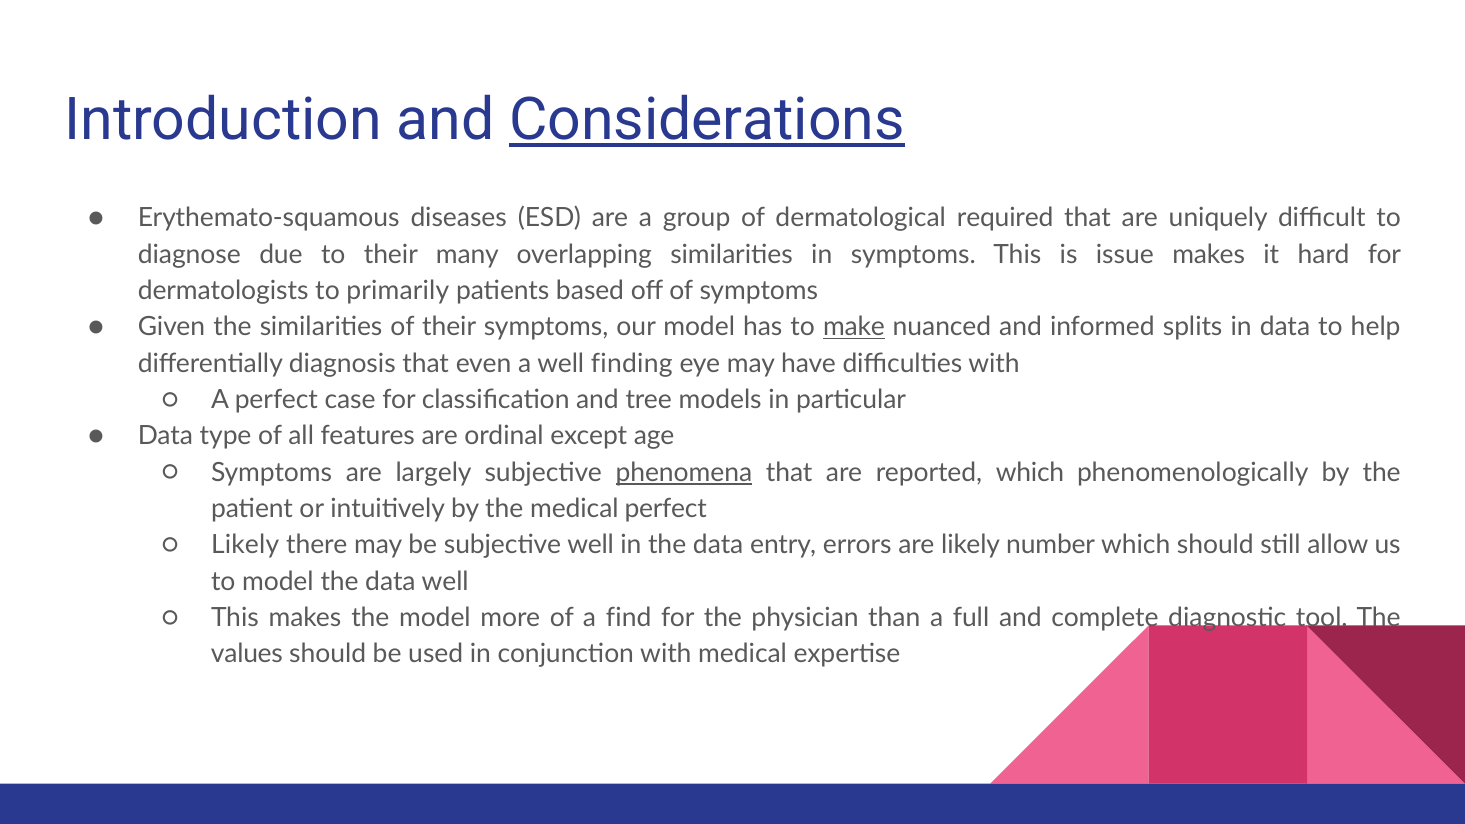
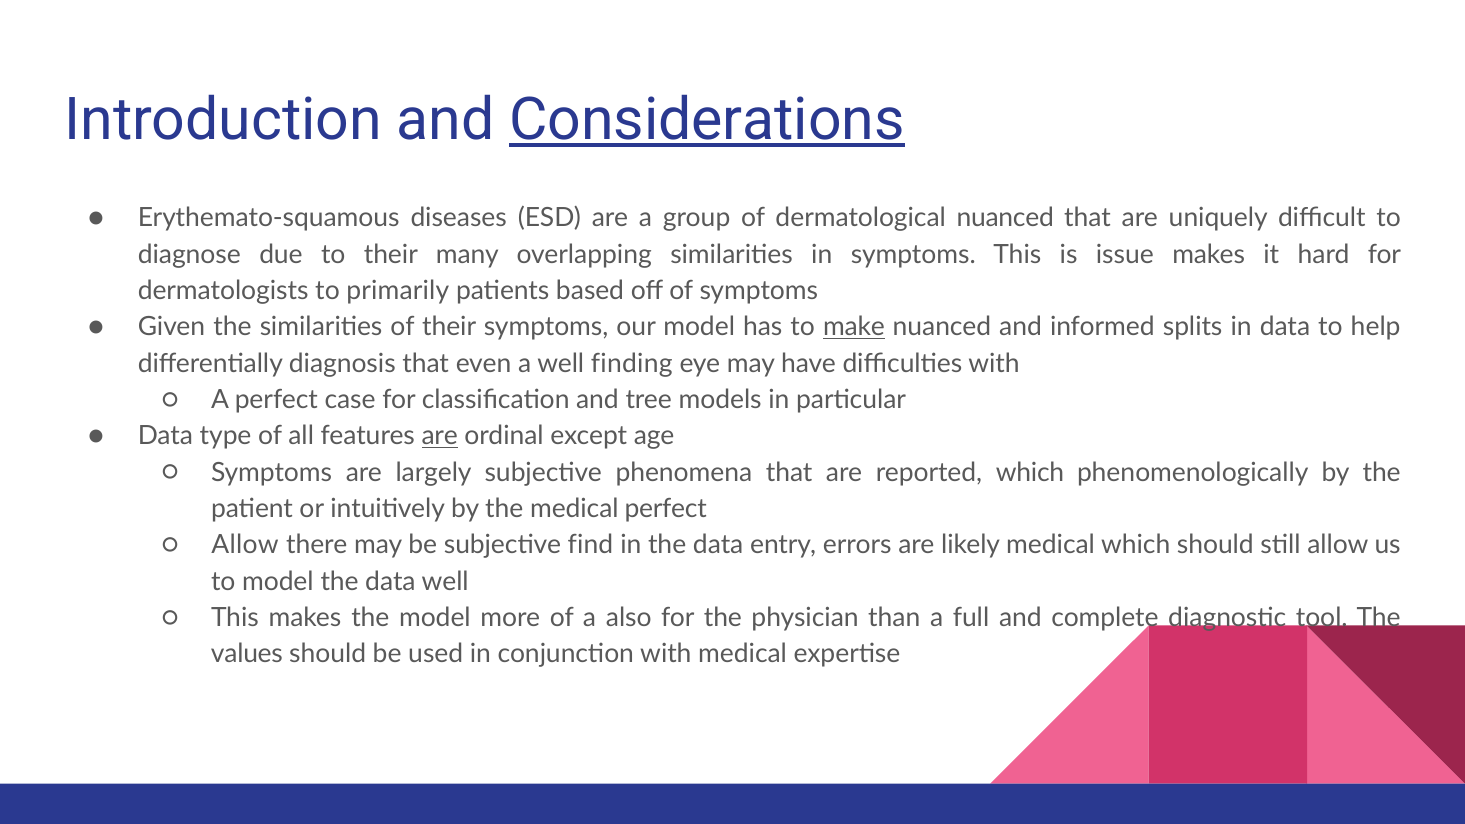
dermatological required: required -> nuanced (1005, 218)
are underline: none -> present (440, 436)
phenomena underline: present -> none (684, 472)
Likely: Likely -> Allow (245, 545)
subjective well: well -> find (590, 545)
likely number: number -> medical (1051, 545)
find: find -> also (629, 618)
